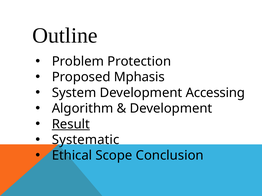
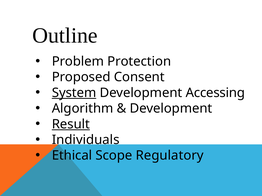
Mphasis: Mphasis -> Consent (139, 77)
System underline: none -> present (74, 93)
Systematic: Systematic -> Individuals (86, 140)
Conclusion: Conclusion -> Regulatory (170, 156)
